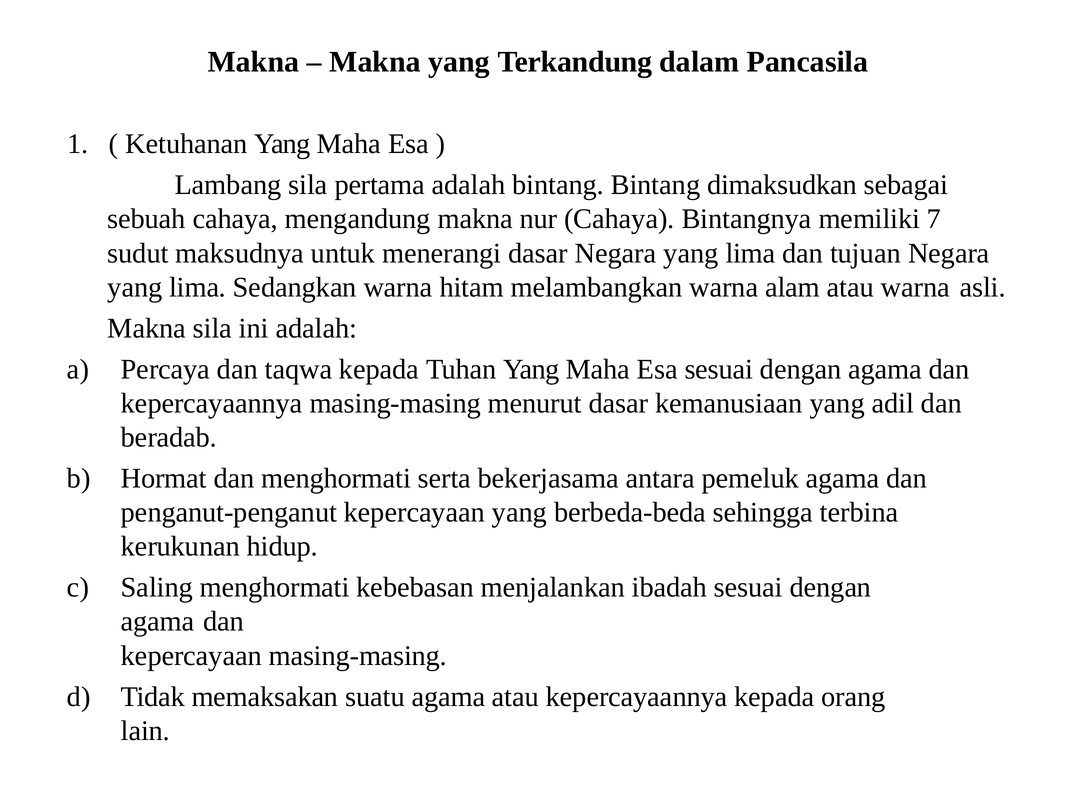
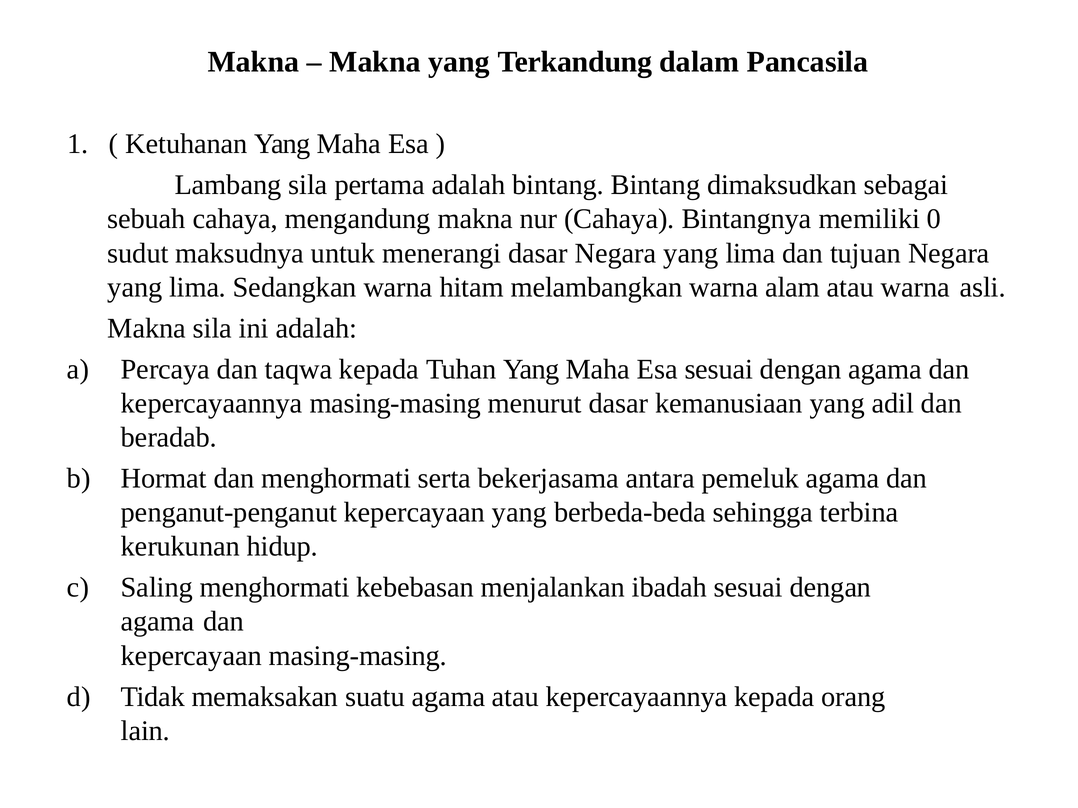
7: 7 -> 0 (934, 219)
